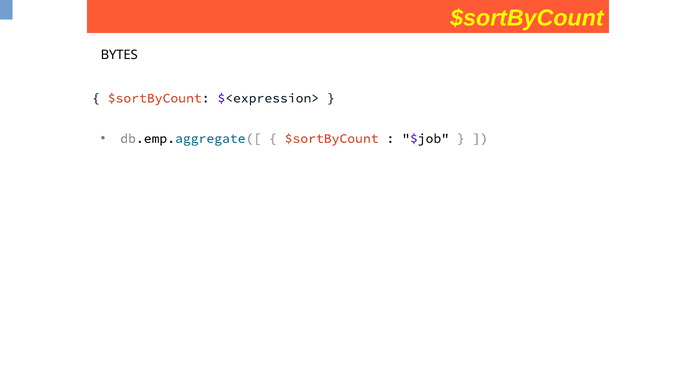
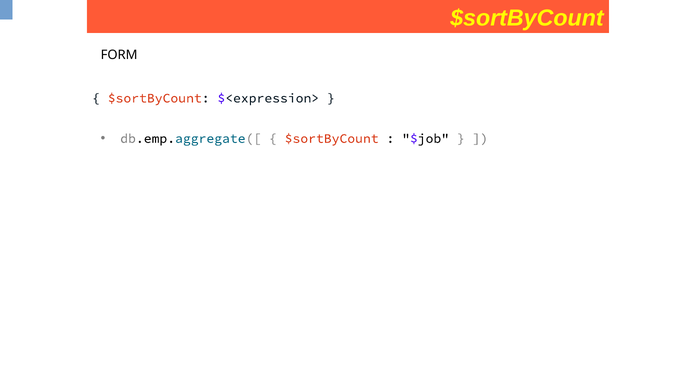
BYTES: BYTES -> FORM (119, 55)
